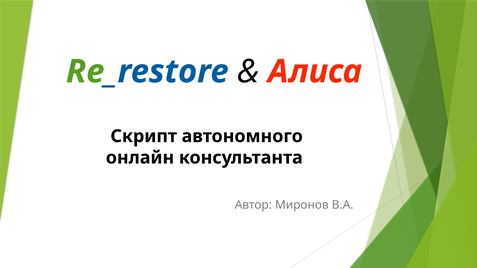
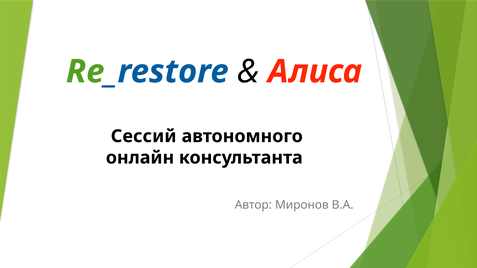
Скрипт: Скрипт -> Сессий (144, 136)
